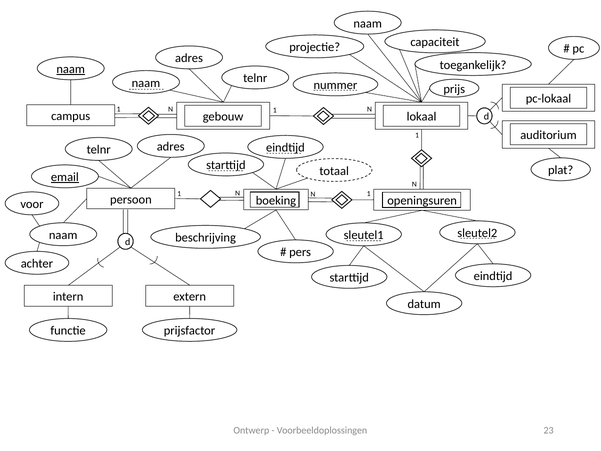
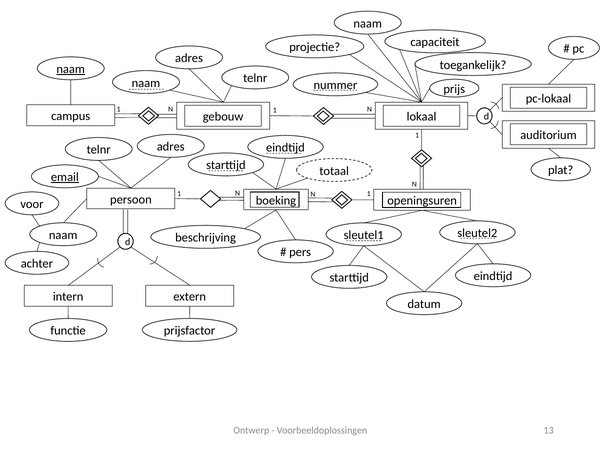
23: 23 -> 13 (549, 430)
